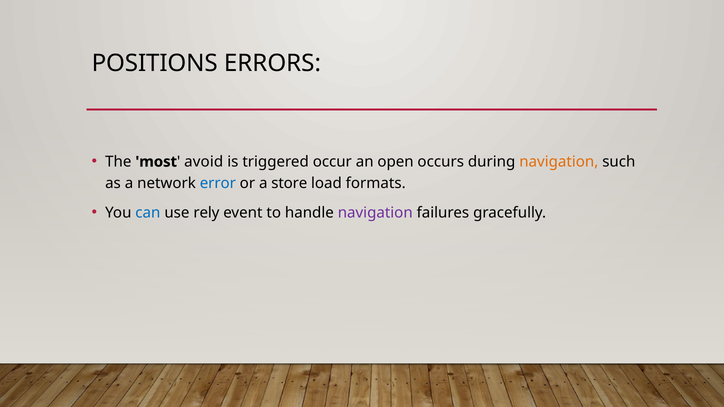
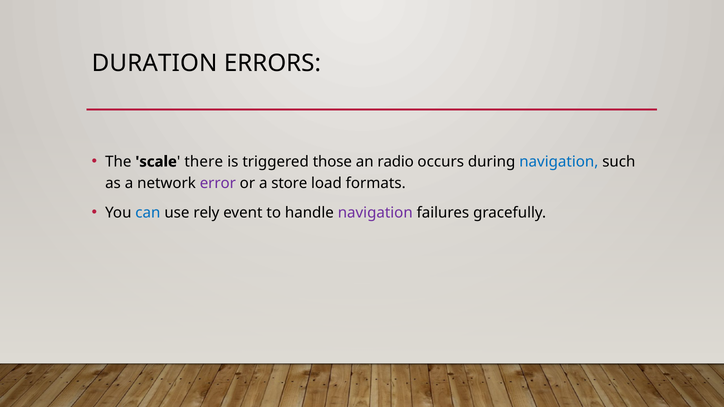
POSITIONS: POSITIONS -> DURATION (155, 63)
most: most -> scale (156, 162)
avoid: avoid -> there (204, 162)
occur: occur -> those (332, 162)
open: open -> radio (396, 162)
navigation colour: orange -> blue (559, 162)
error colour: blue -> purple (218, 184)
